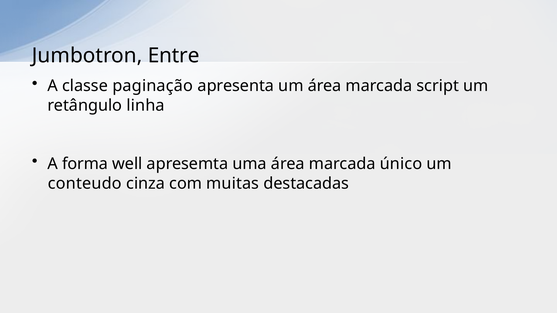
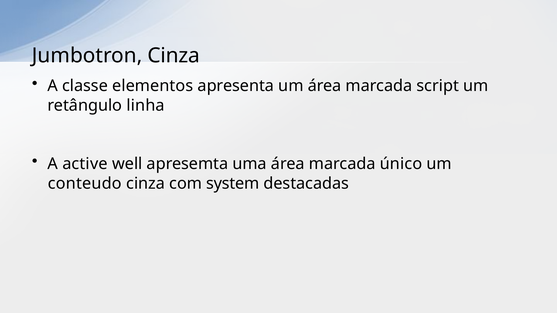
Jumbotron Entre: Entre -> Cinza (174, 56)
paginação: paginação -> elementos (153, 86)
forma: forma -> active (85, 164)
muitas: muitas -> system (233, 184)
